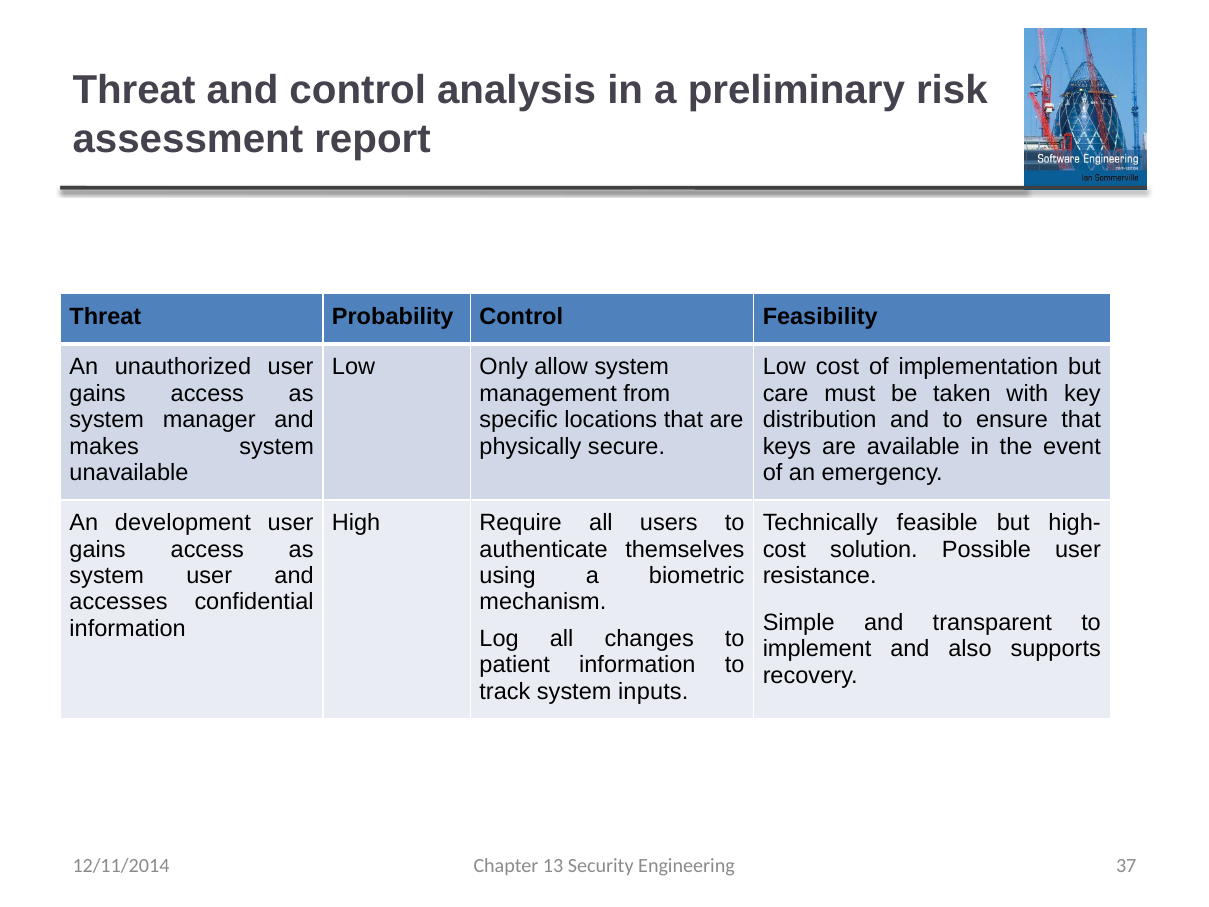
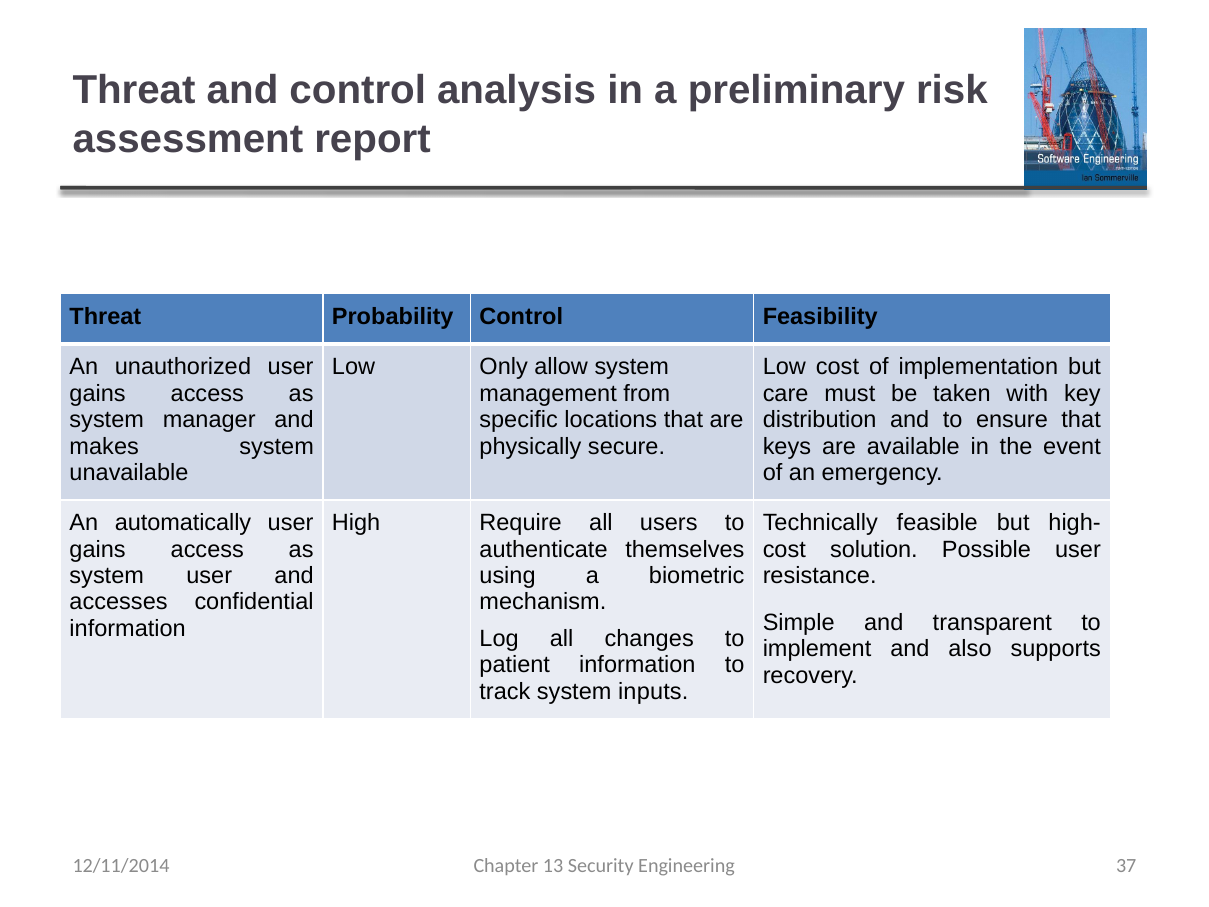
development: development -> automatically (183, 523)
